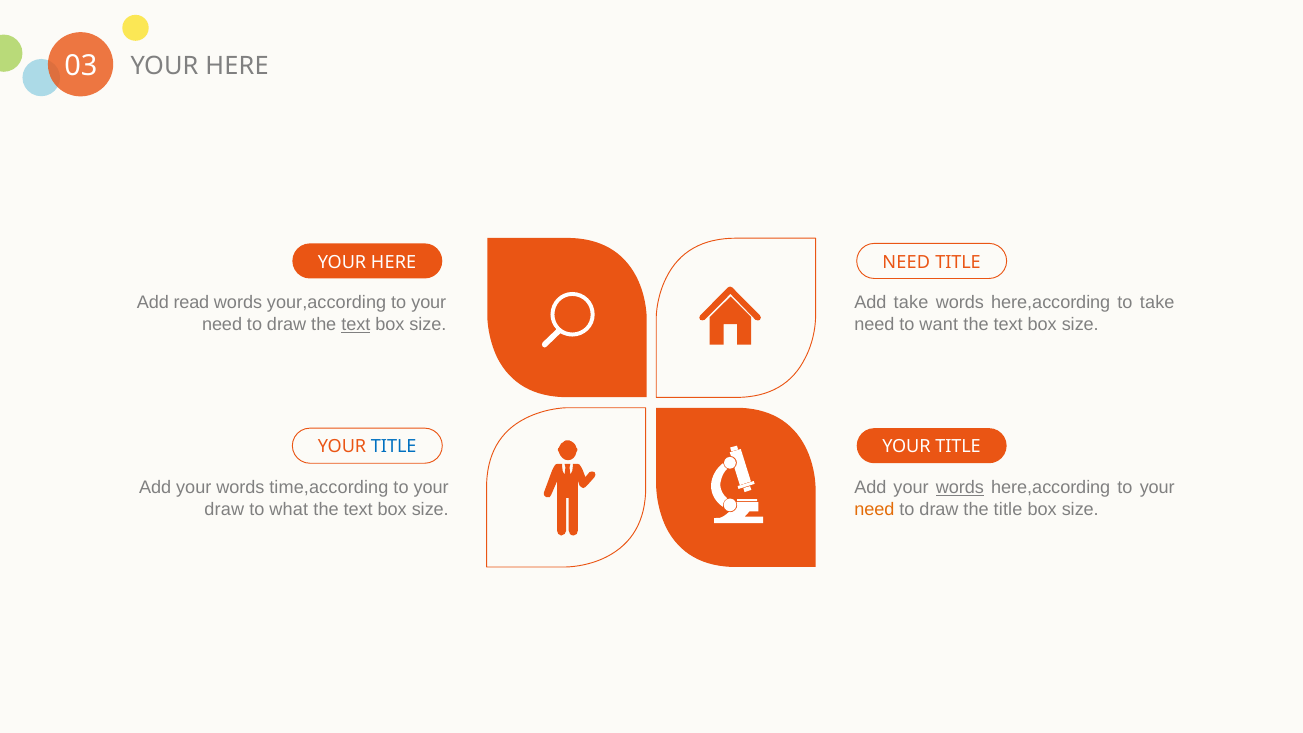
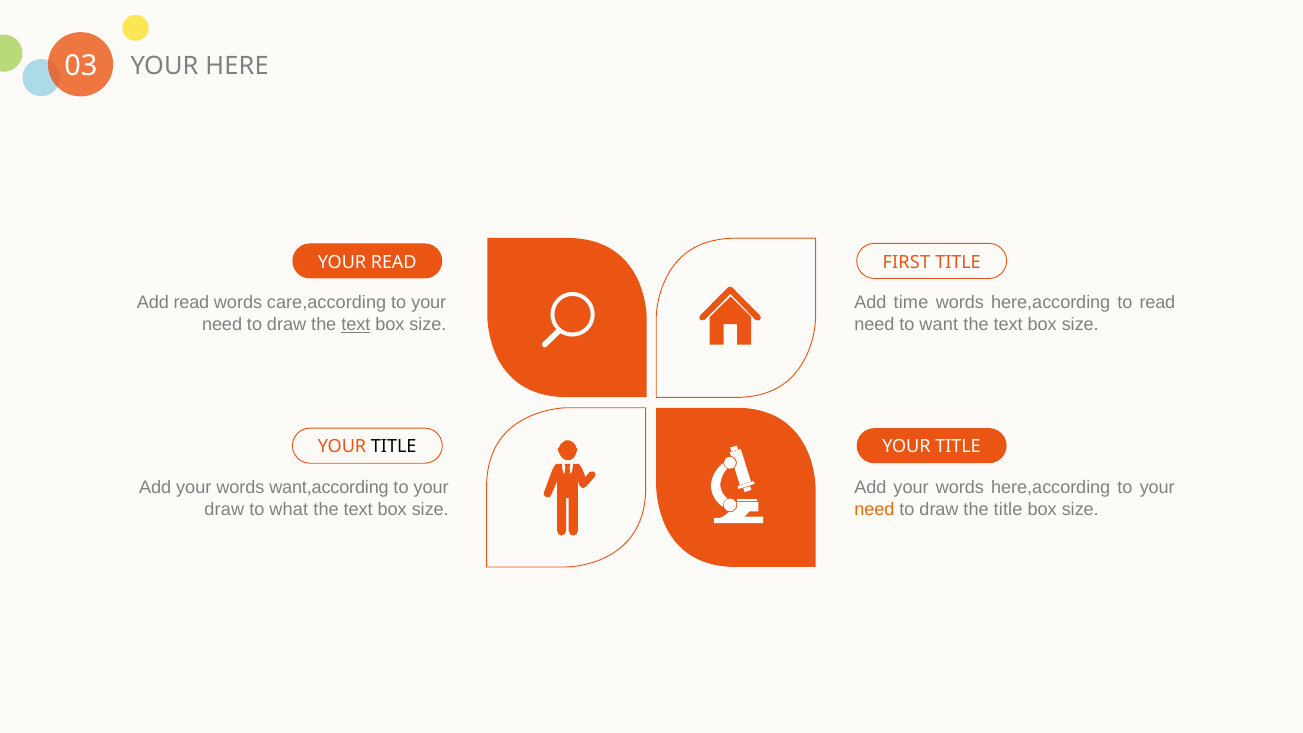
HERE: HERE -> READ (394, 262)
NEED: NEED -> FIRST (906, 262)
your,according: your,according -> care,according (327, 302)
Add take: take -> time (911, 302)
to take: take -> read (1157, 302)
TITLE colour: blue -> black (394, 447)
time,according: time,according -> want,according (329, 487)
words underline: present -> none (960, 487)
